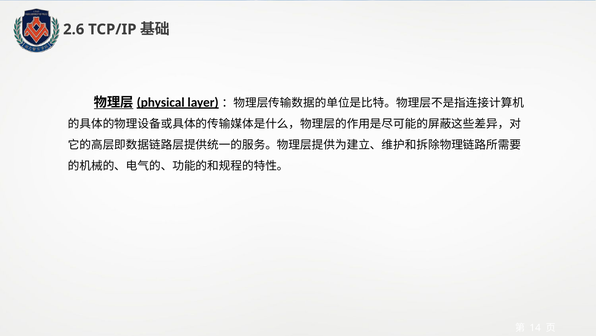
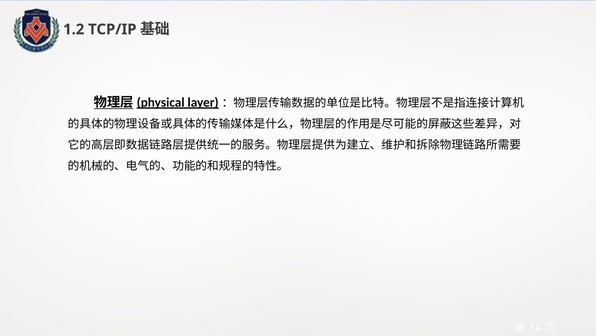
2.6: 2.6 -> 1.2 (74, 29)
